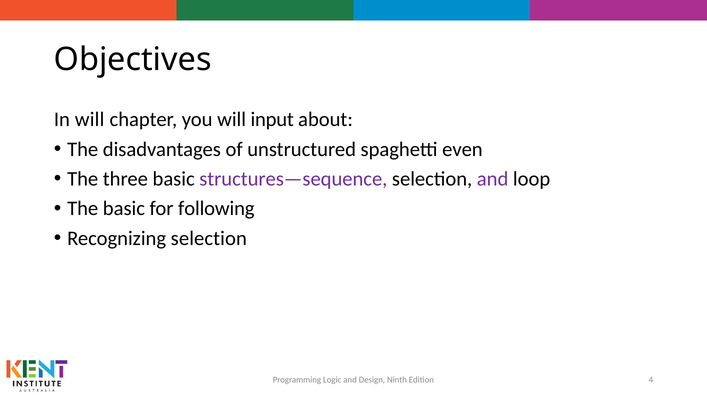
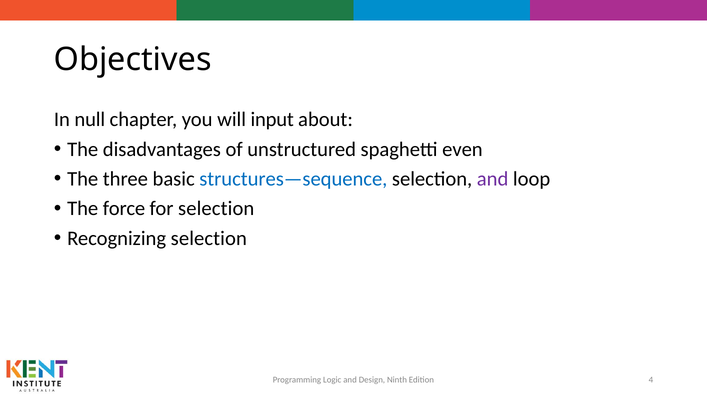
In will: will -> null (90, 120)
structures—sequence colour: purple -> blue (293, 179)
The basic: basic -> force (124, 208)
for following: following -> selection (216, 208)
